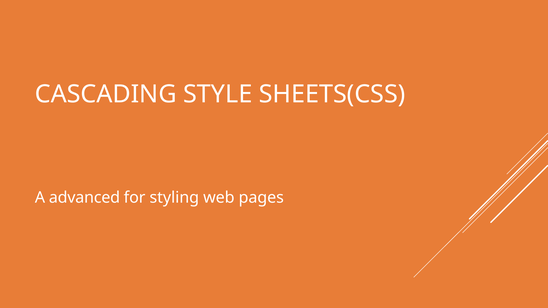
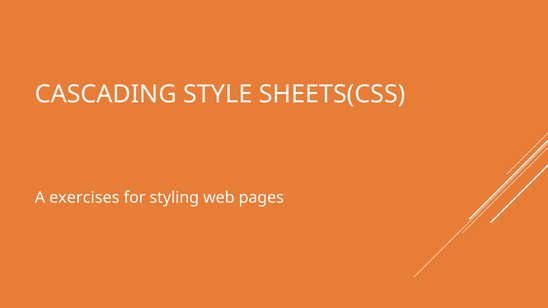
advanced: advanced -> exercises (84, 198)
